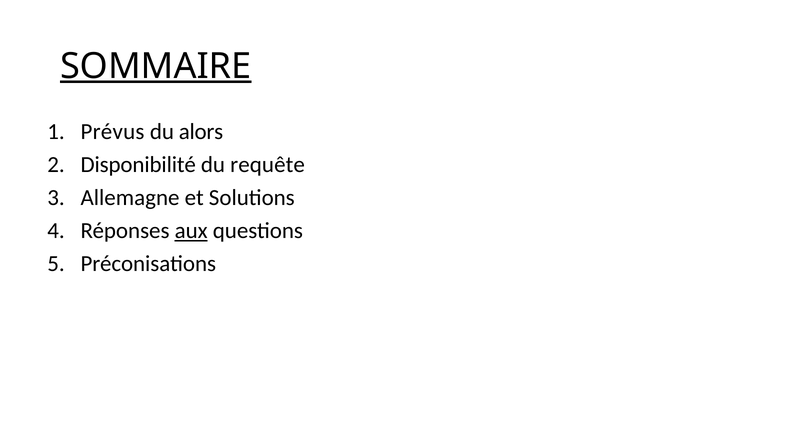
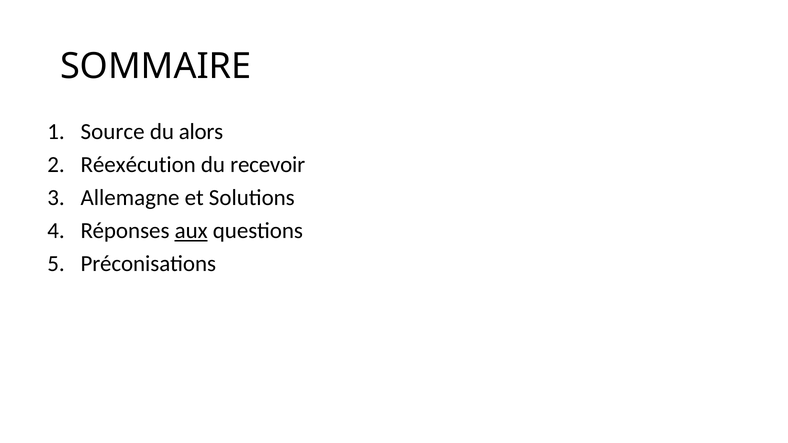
SOMMAIRE underline: present -> none (156, 66)
Prévus: Prévus -> Source (113, 132)
Disponibilité: Disponibilité -> Réexécution (138, 165)
requête: requête -> recevoir (268, 165)
